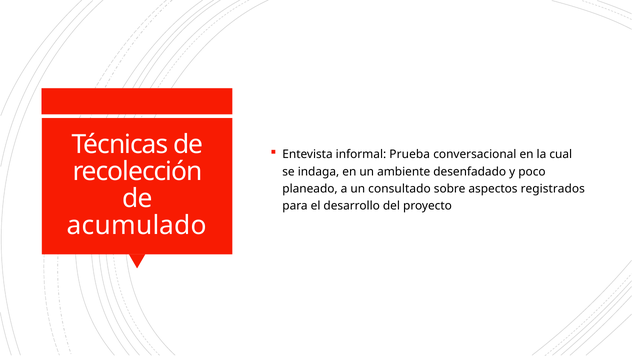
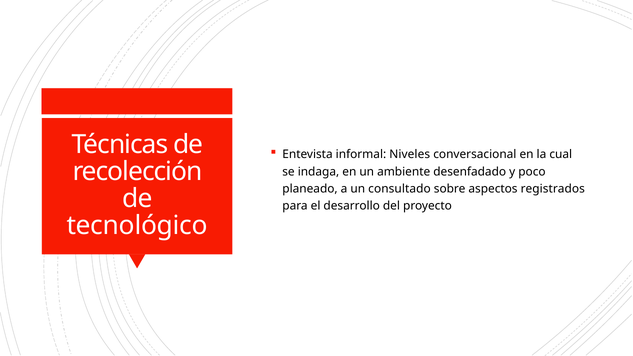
Prueba: Prueba -> Niveles (410, 155)
acumulado: acumulado -> tecnológico (137, 225)
